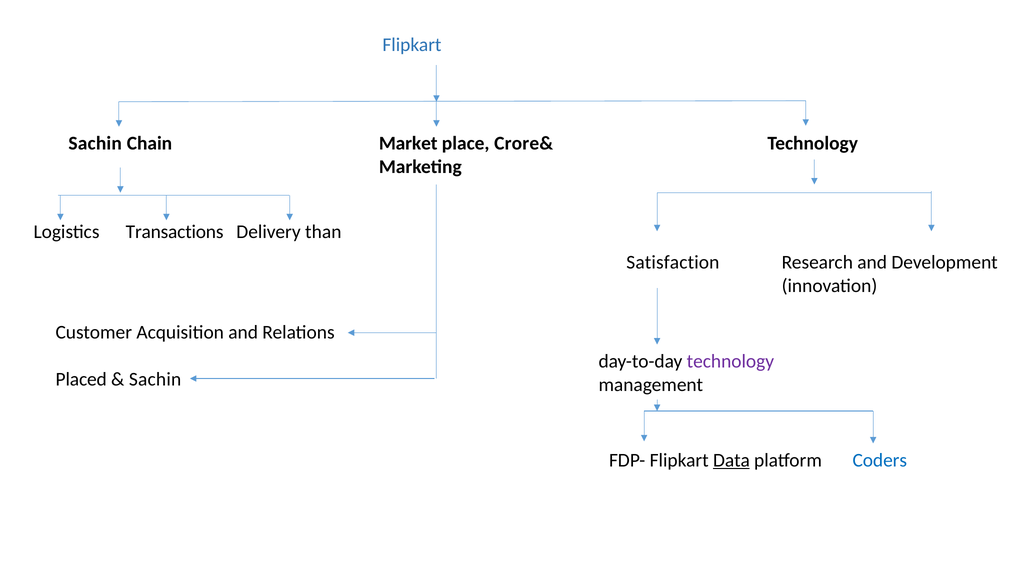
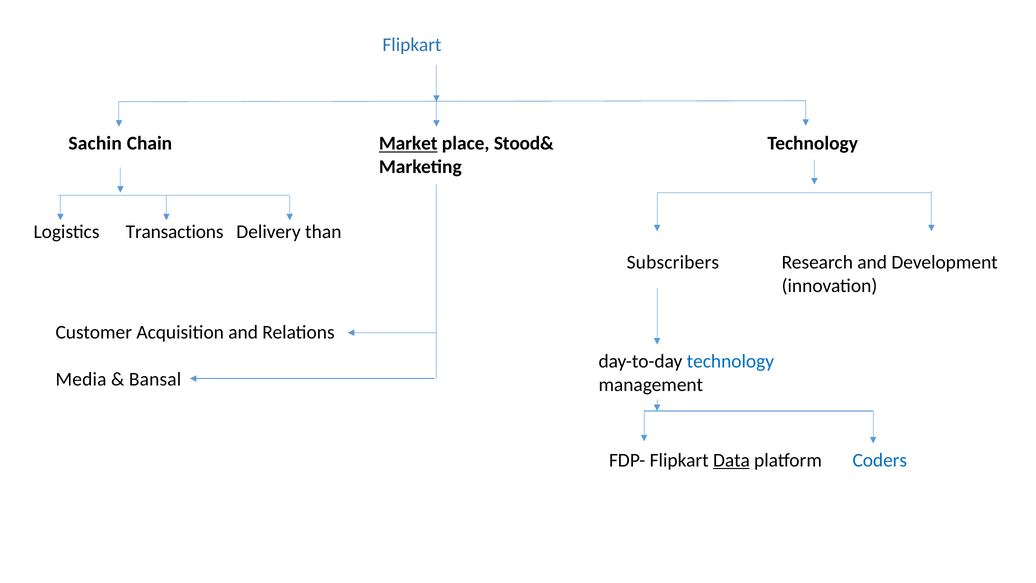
Market underline: none -> present (408, 143)
Crore&: Crore& -> Stood& (524, 143)
Satisfaction: Satisfaction -> Subscribers (673, 262)
technology colour: purple -> blue (730, 361)
Placed: Placed -> Media (81, 379)
Sachin: Sachin -> Bansal (155, 379)
